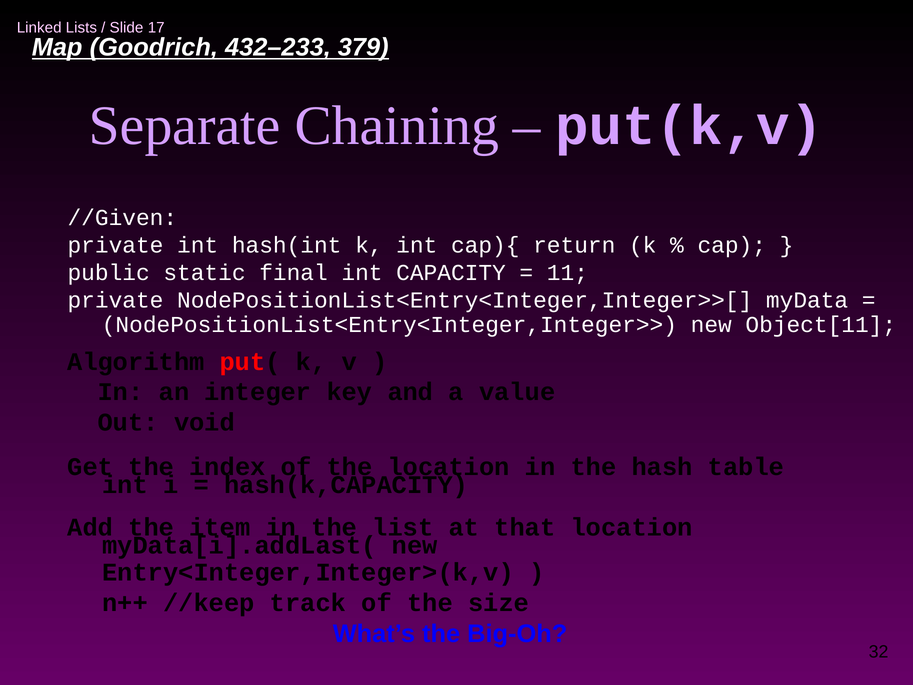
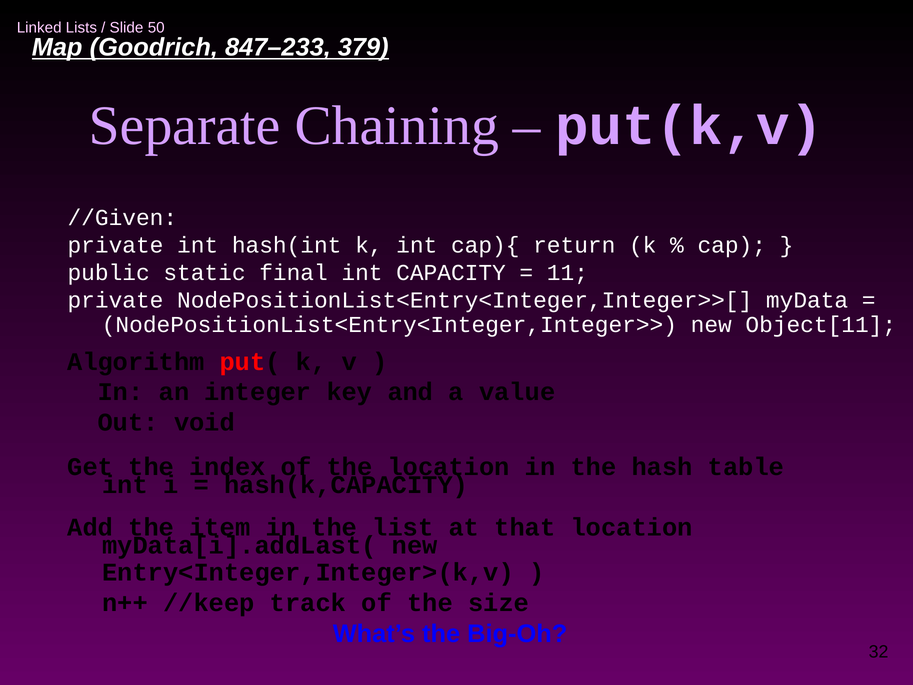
17: 17 -> 50 (156, 28)
432–233: 432–233 -> 847–233 (278, 47)
